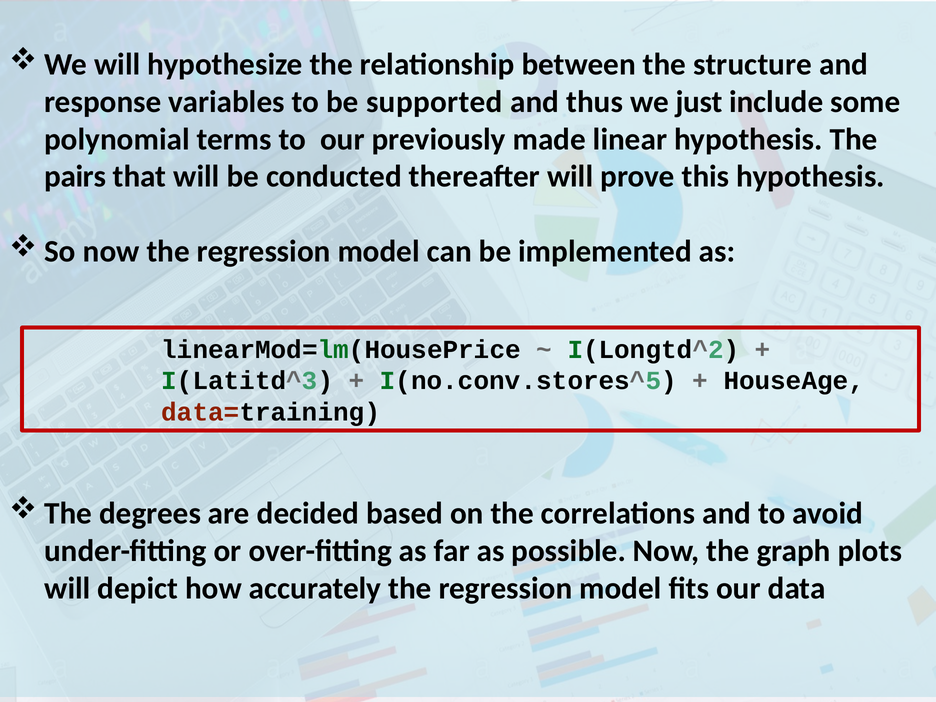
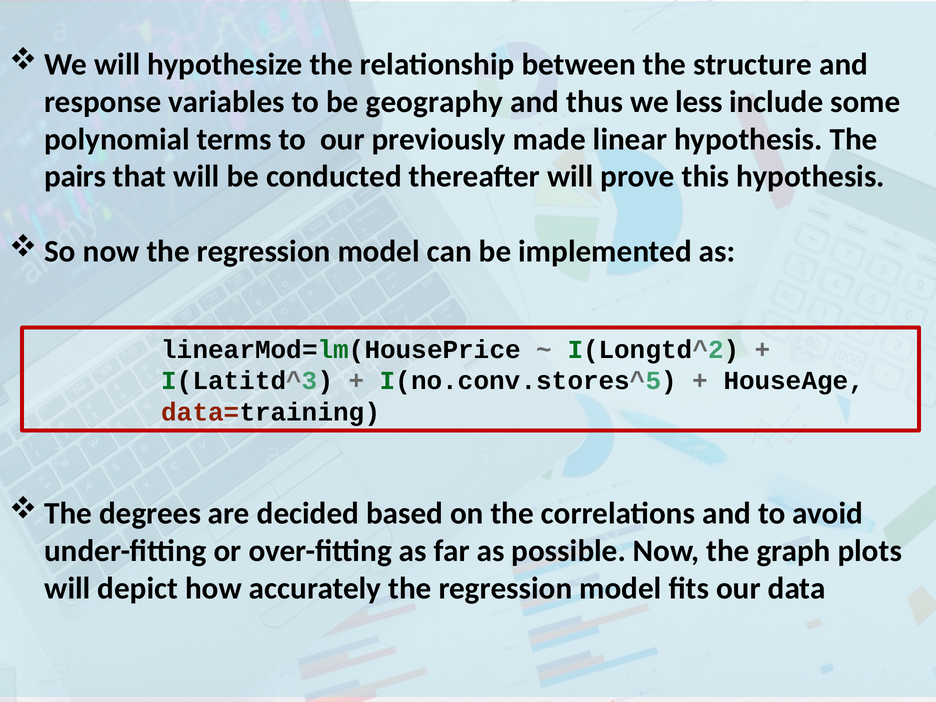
supported: supported -> geography (434, 102)
just: just -> less (699, 102)
